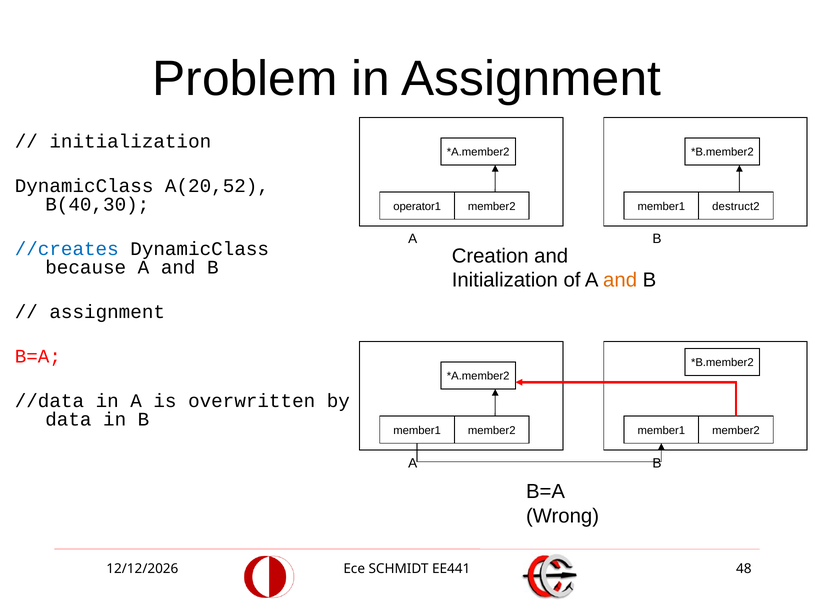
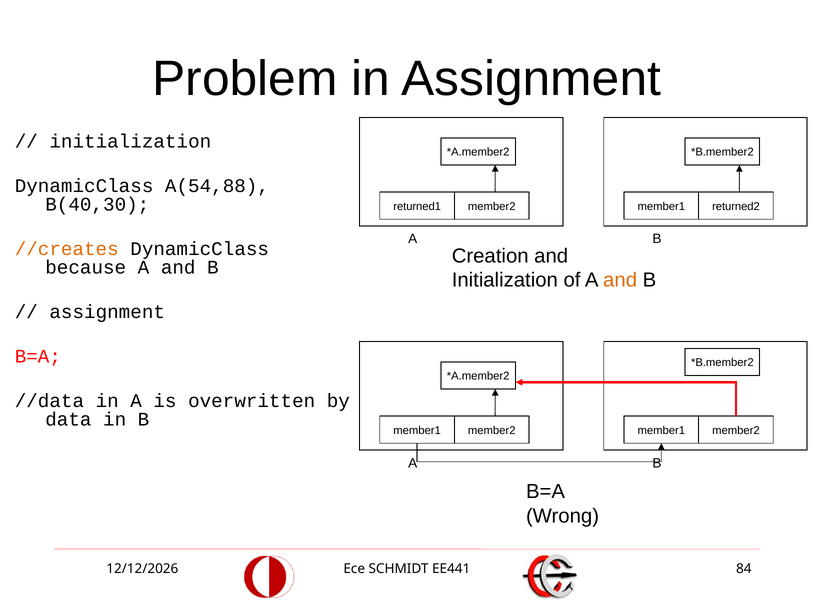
A(20,52: A(20,52 -> A(54,88 (217, 186)
operator1: operator1 -> returned1 (417, 207)
destruct2: destruct2 -> returned2 (736, 207)
//creates colour: blue -> orange (67, 249)
48: 48 -> 84 (744, 569)
